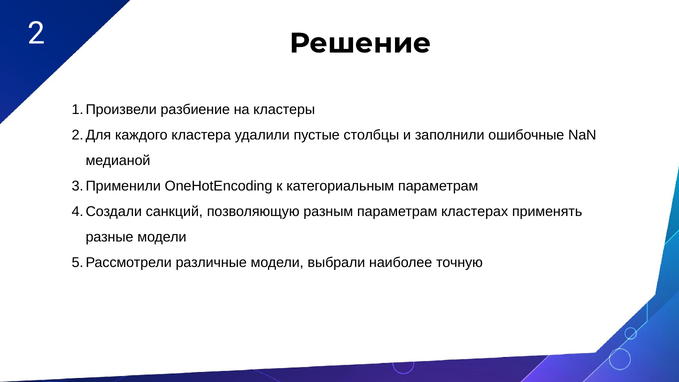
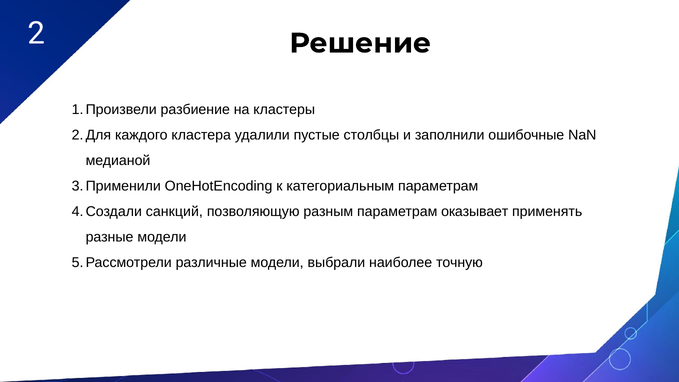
кластерах: кластерах -> оказывает (475, 211)
